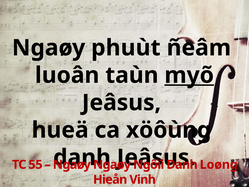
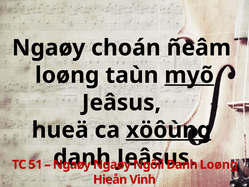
phuùt: phuùt -> choán (126, 48)
luoân: luoân -> loøng (67, 75)
xöôùng underline: none -> present (169, 130)
55: 55 -> 51 (35, 164)
